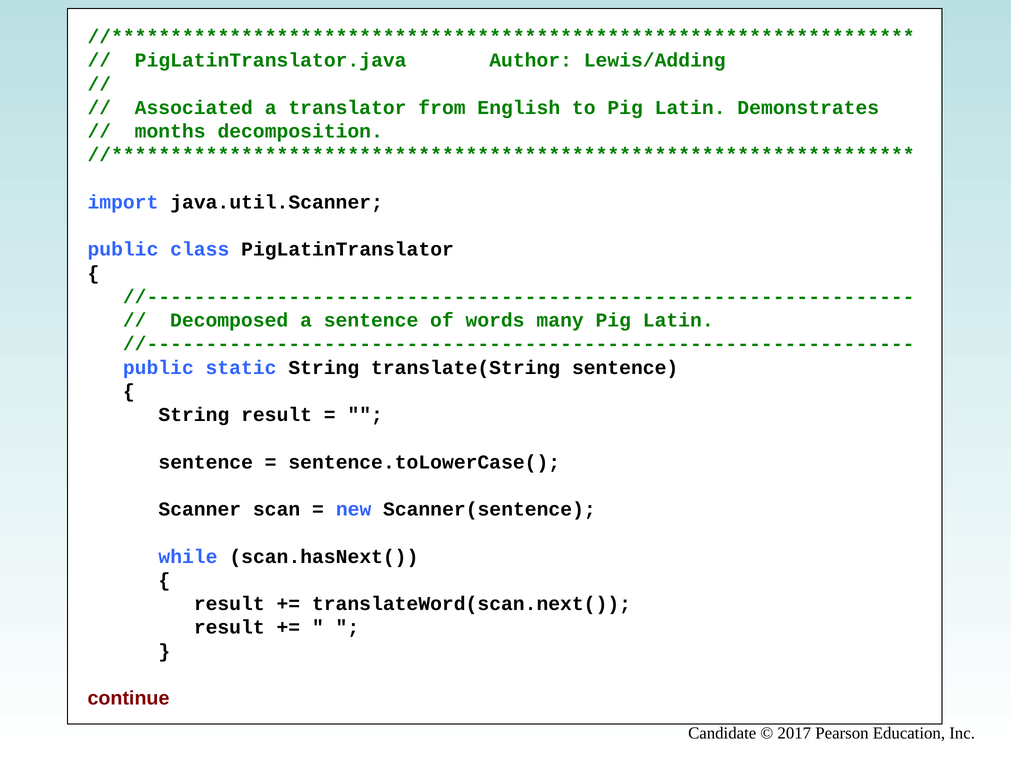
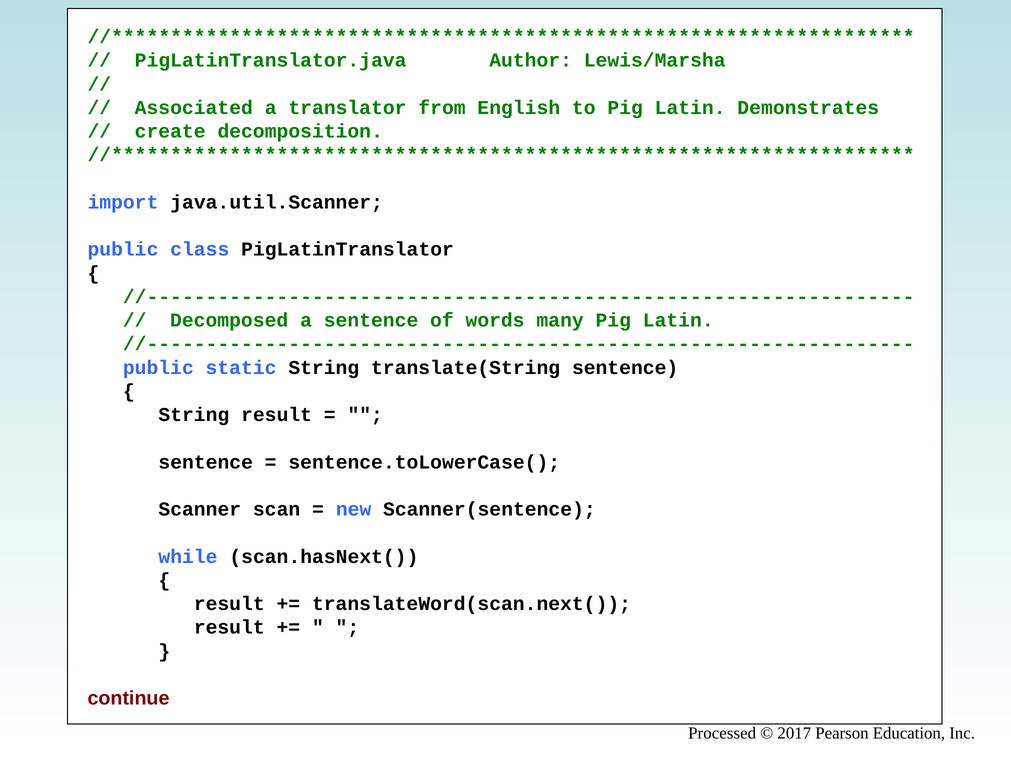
Lewis/Adding: Lewis/Adding -> Lewis/Marsha (655, 60)
months: months -> create (170, 131)
Candidate: Candidate -> Processed (722, 732)
